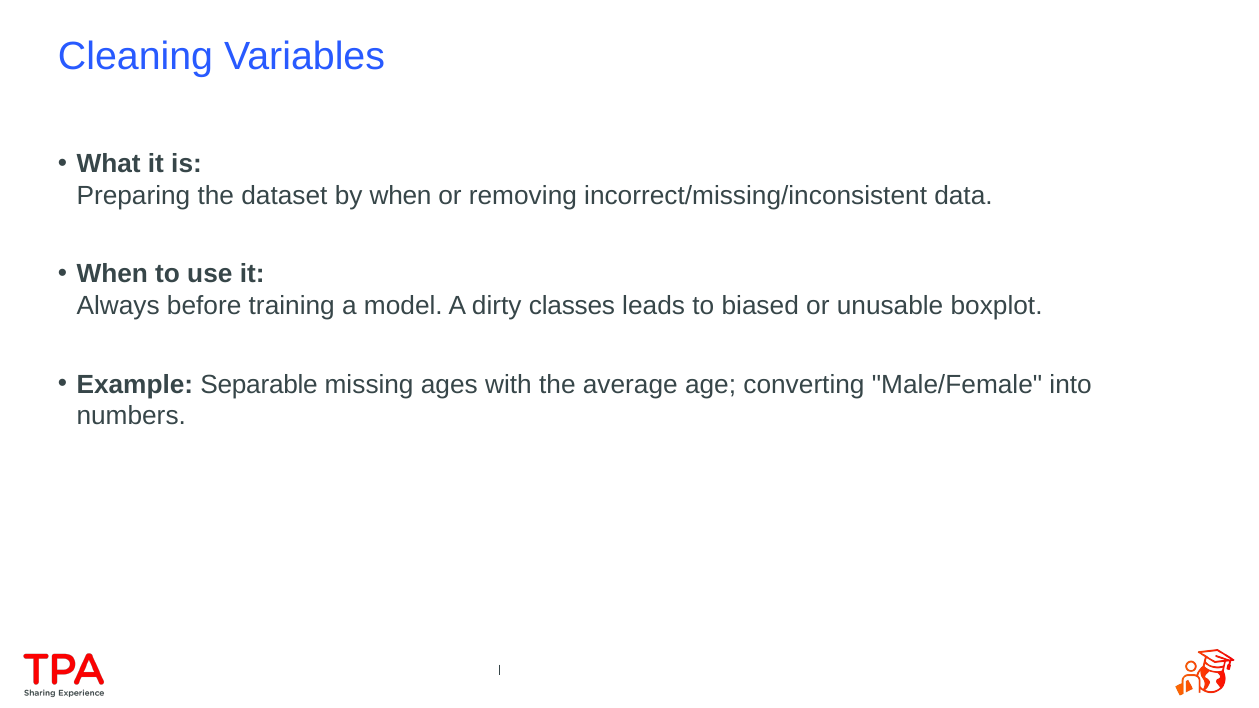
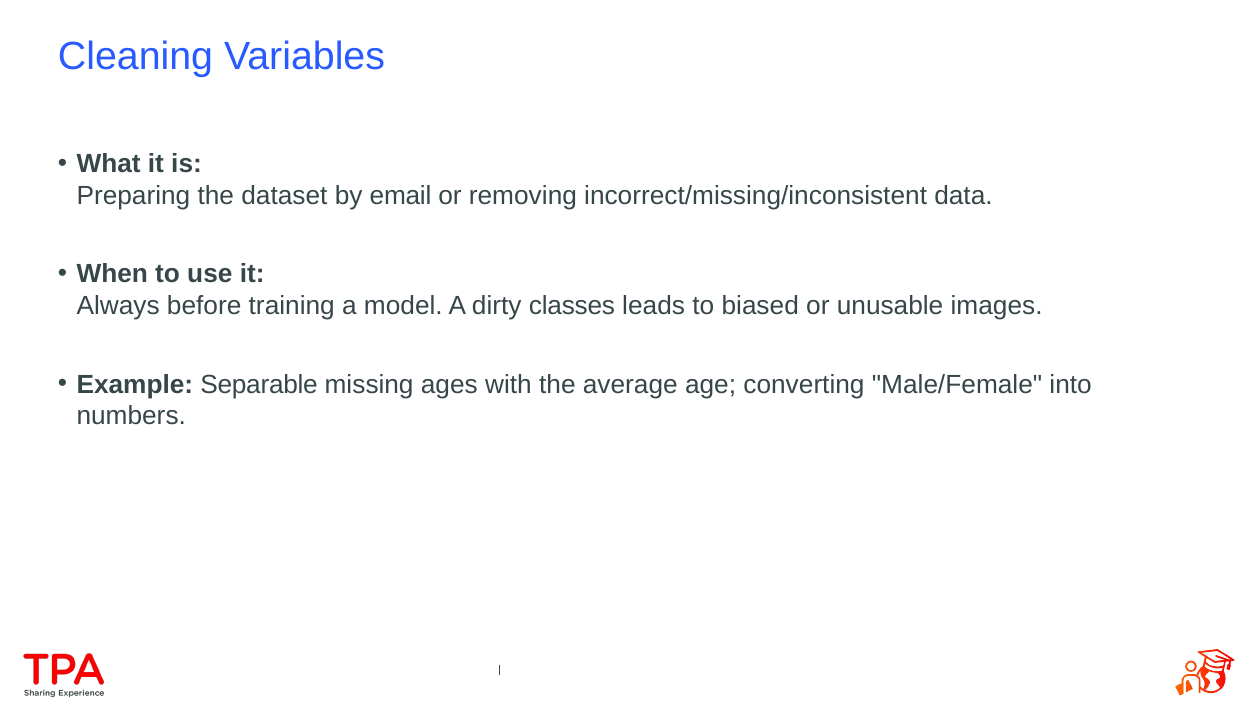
by when: when -> email (401, 196)
boxplot: boxplot -> images (997, 306)
